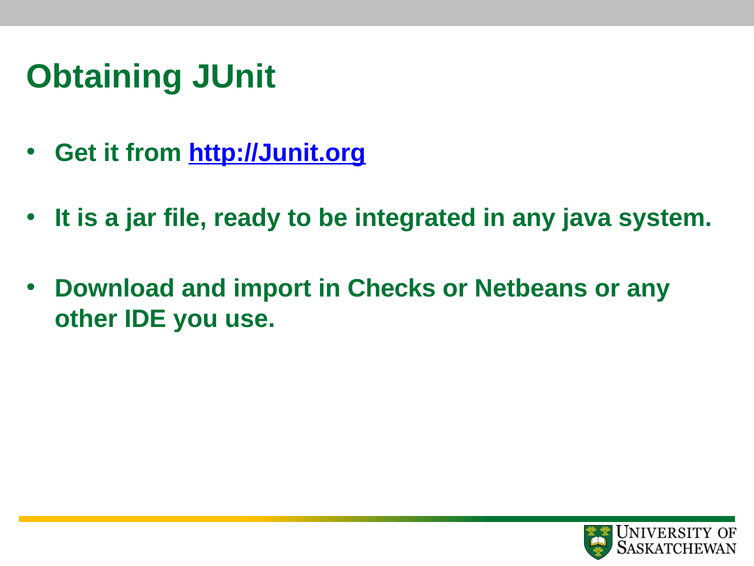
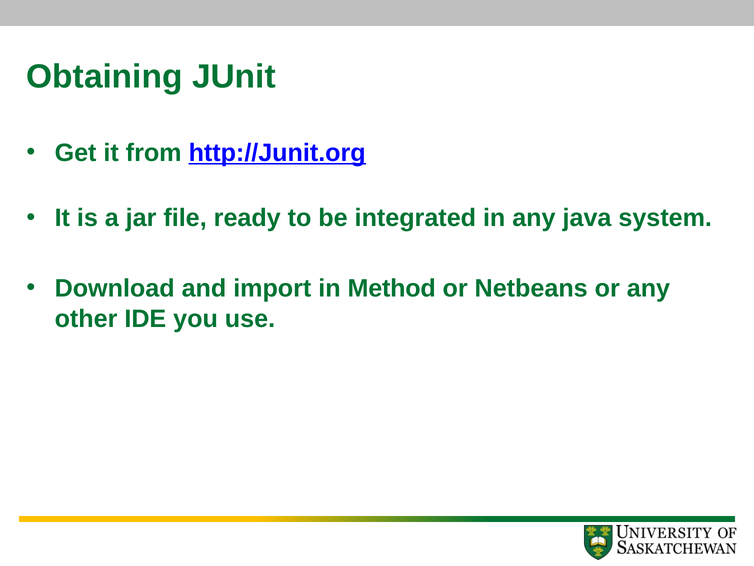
Checks: Checks -> Method (392, 288)
